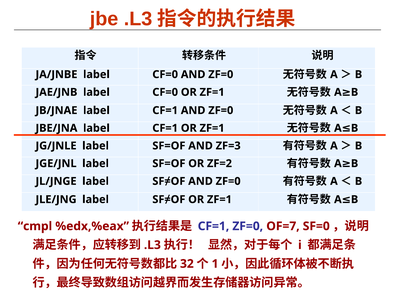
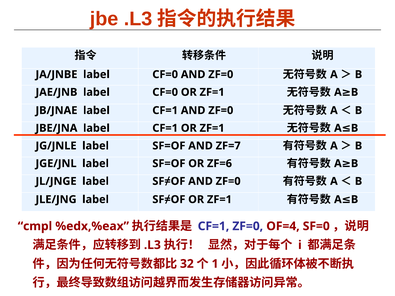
ZF=3: ZF=3 -> ZF=7 (228, 146)
ZF=2: ZF=2 -> ZF=6 (219, 164)
OF=7: OF=7 -> OF=4 (283, 226)
